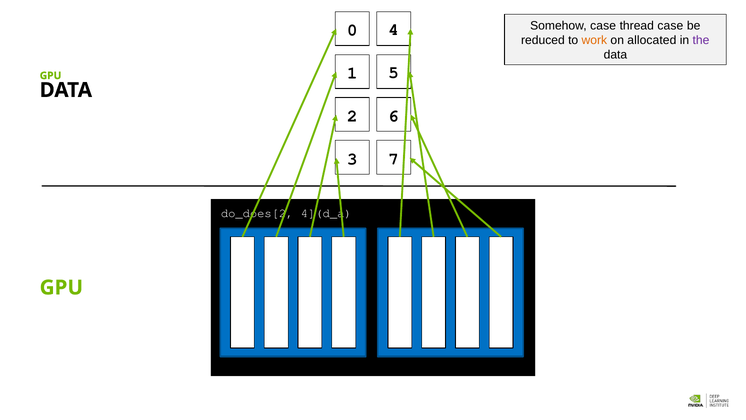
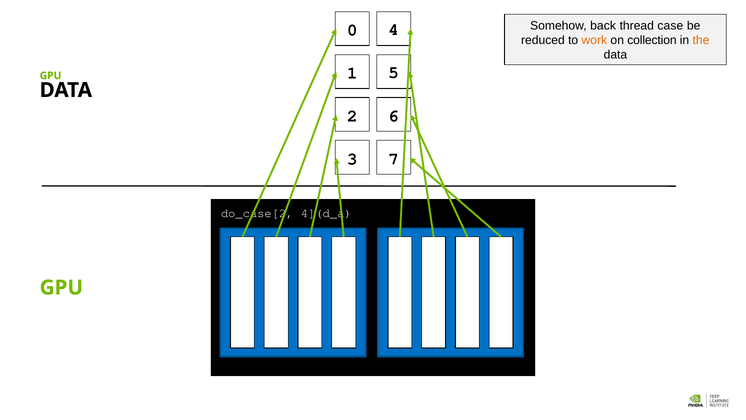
Somehow case: case -> back (603, 26)
allocated: allocated -> collection (652, 40)
the colour: purple -> orange (701, 40)
do_does[2: do_does[2 -> do_case[2 (257, 213)
